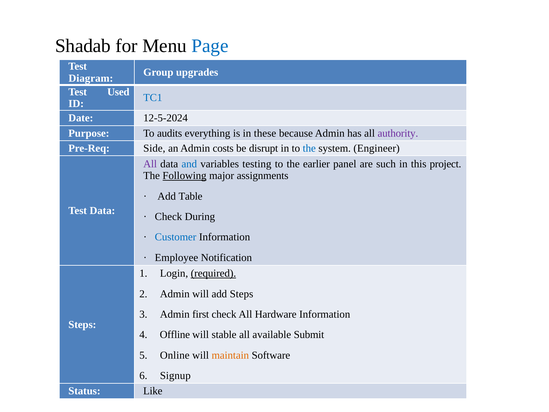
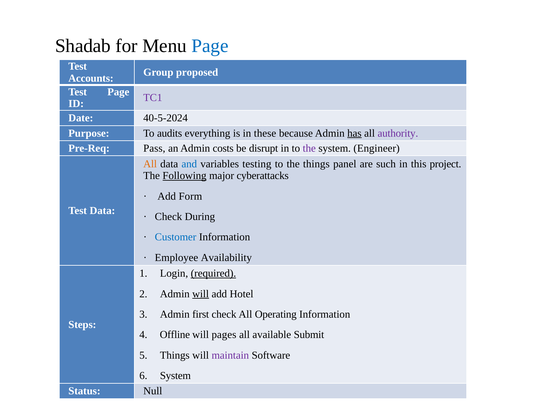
upgrades: upgrades -> proposed (197, 72)
Diagram: Diagram -> Accounts (91, 78)
Test Used: Used -> Page (118, 92)
TC1 colour: blue -> purple (153, 98)
12-5-2024: 12-5-2024 -> 40-5-2024 (166, 118)
has underline: none -> present (354, 133)
Side: Side -> Pass (154, 148)
the colour: blue -> purple (309, 148)
All colour: purple -> orange (150, 164)
the earlier: earlier -> things (316, 164)
assignments: assignments -> cyberattacks (263, 176)
Table: Table -> Form (190, 196)
Notification: Notification -> Availability (226, 257)
will underline: none -> present (201, 294)
add Steps: Steps -> Hotel (242, 294)
Hardware: Hardware -> Operating (276, 314)
stable: stable -> pages (224, 335)
Online: Online -> Things (175, 355)
maintain colour: orange -> purple (230, 355)
Signup: Signup -> System (175, 375)
Like: Like -> Null (153, 391)
